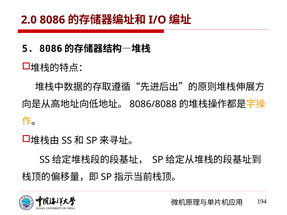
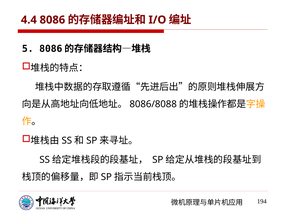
2.0: 2.0 -> 4.4 (29, 20)
